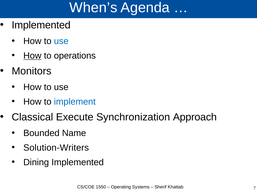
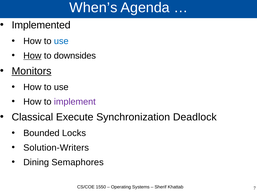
operations: operations -> downsides (75, 56)
Monitors underline: none -> present (32, 71)
implement colour: blue -> purple (75, 102)
Approach: Approach -> Deadlock (195, 118)
Name: Name -> Locks (74, 134)
Dining Implemented: Implemented -> Semaphores (78, 163)
